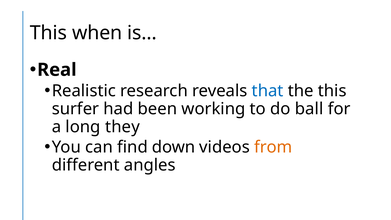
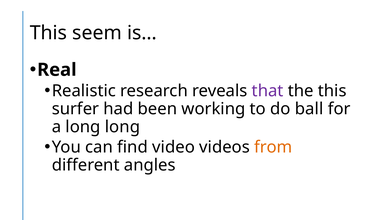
when: when -> seem (97, 33)
that colour: blue -> purple (268, 91)
long they: they -> long (122, 127)
down: down -> video (174, 147)
